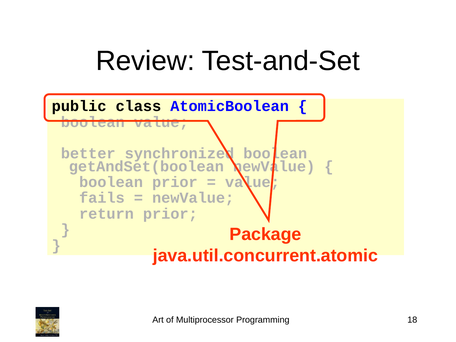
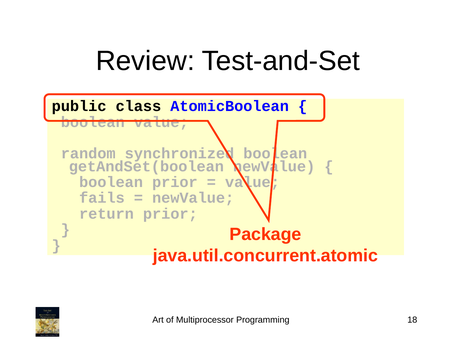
better: better -> random (88, 154)
